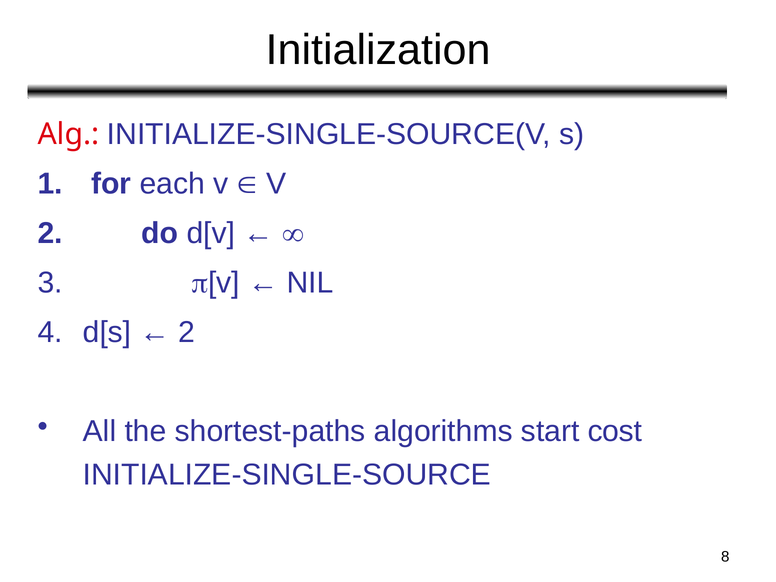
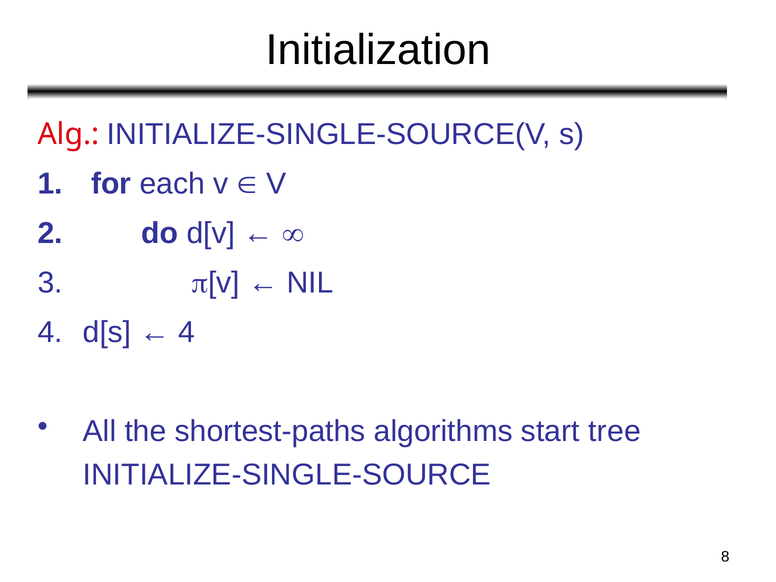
2: 2 -> 4 (187, 332)
cost: cost -> tree (614, 432)
